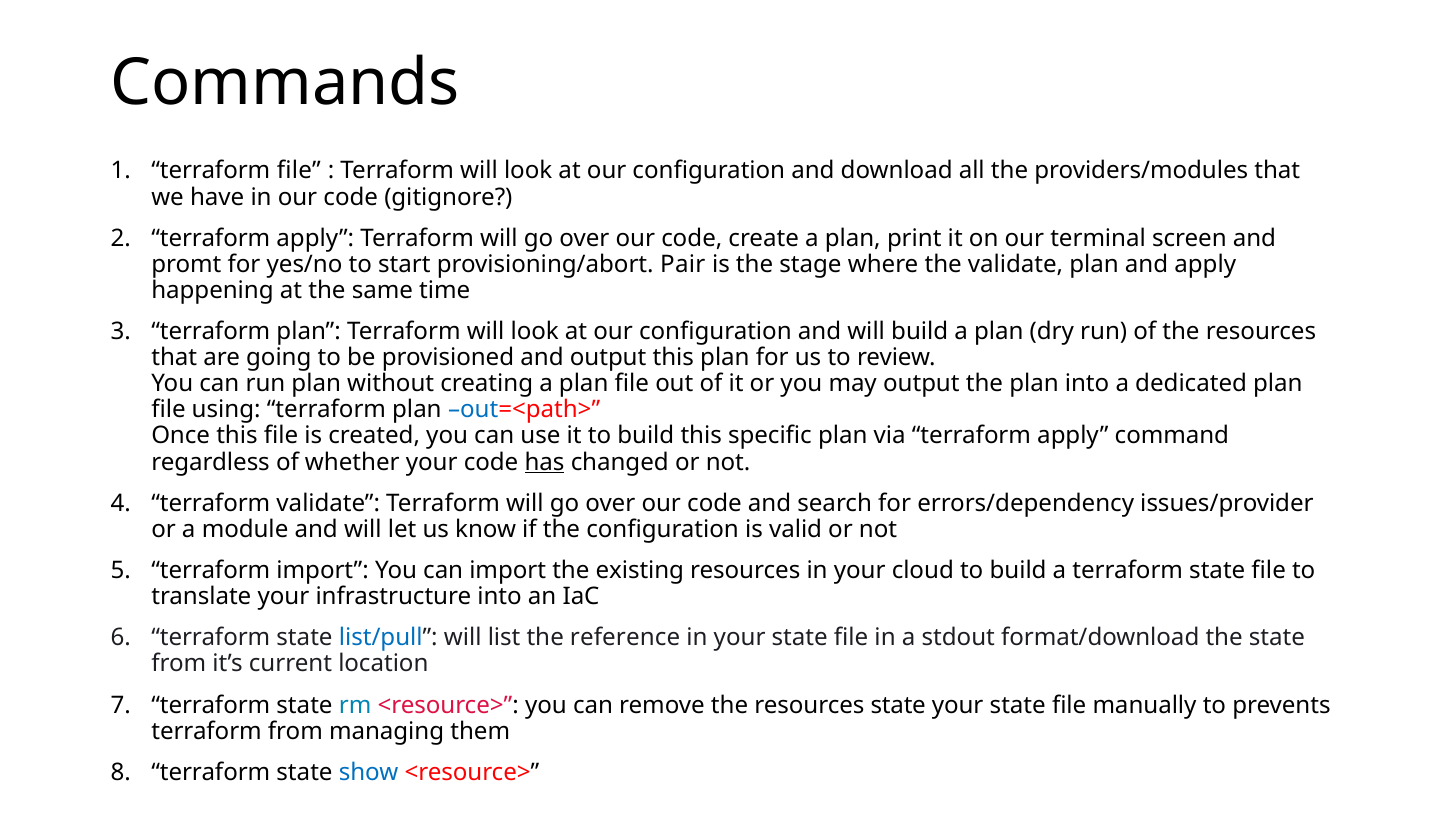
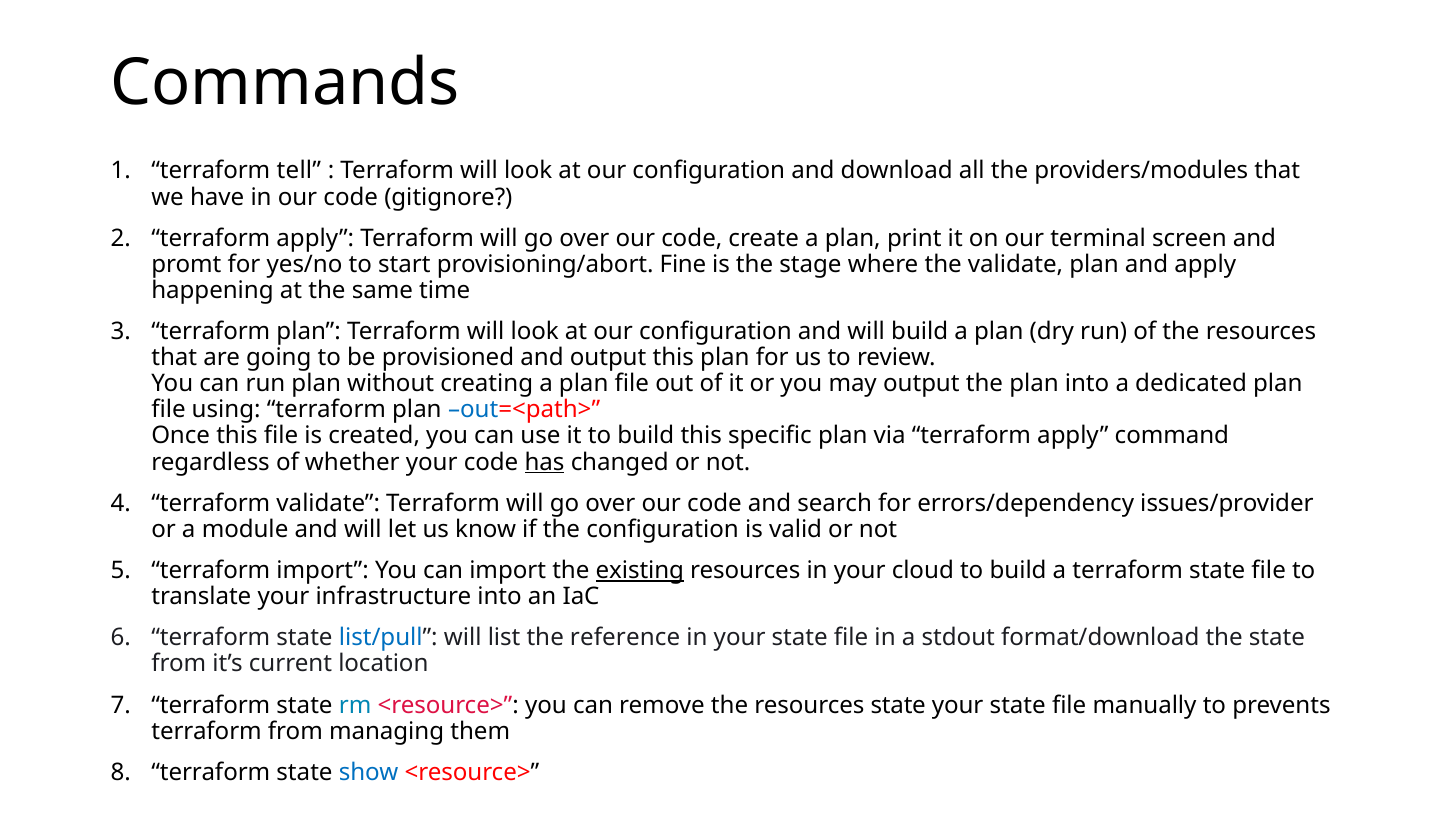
terraform file: file -> tell (299, 171)
Pair: Pair -> Fine (683, 264)
existing underline: none -> present (640, 570)
